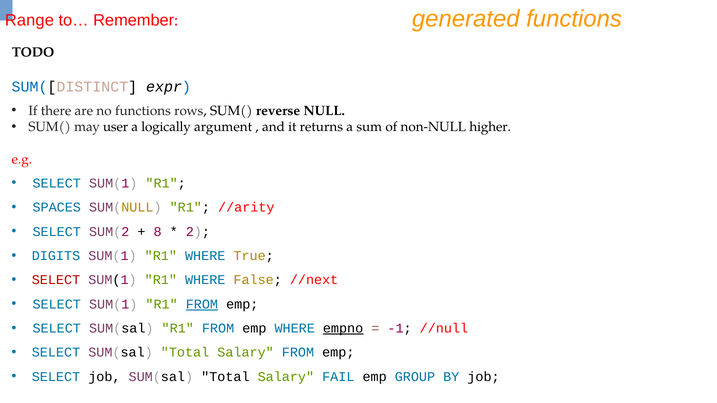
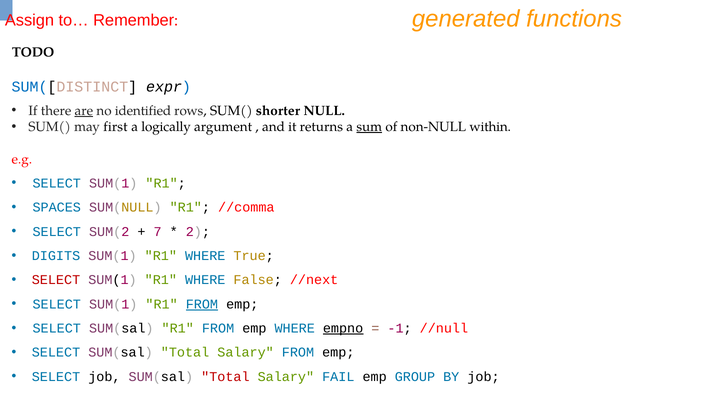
Range: Range -> Assign (29, 21)
are underline: none -> present (84, 111)
no functions: functions -> identified (143, 111)
reverse: reverse -> shorter (278, 111)
user: user -> first (115, 127)
sum underline: none -> present (369, 127)
higher: higher -> within (490, 127)
//arity: //arity -> //comma (246, 208)
8: 8 -> 7 (158, 232)
Total colour: black -> red (225, 377)
